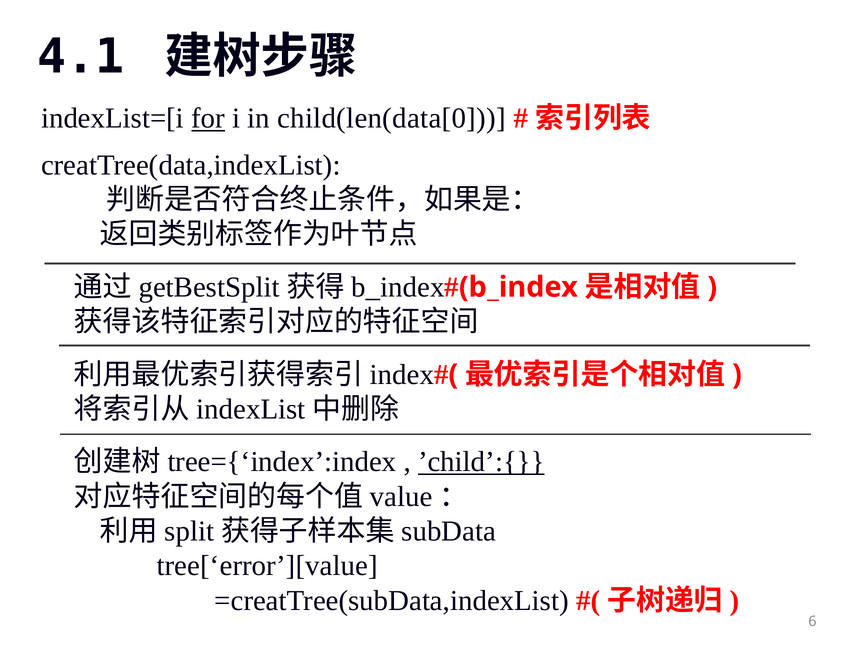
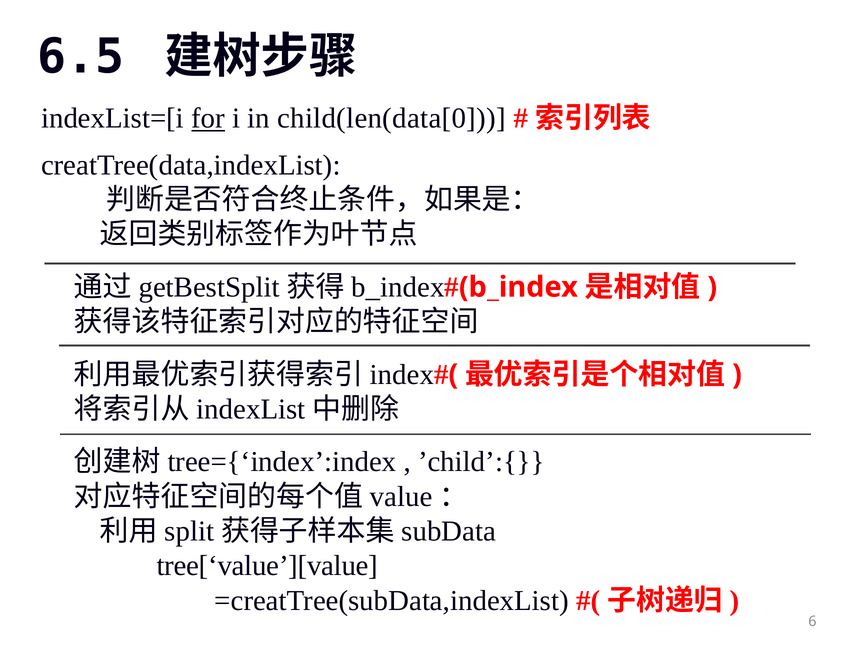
4.1: 4.1 -> 6.5 (81, 57)
’child’:{ underline: present -> none (481, 462)
tree[‘error’][value: tree[‘error’][value -> tree[‘value’][value (267, 566)
